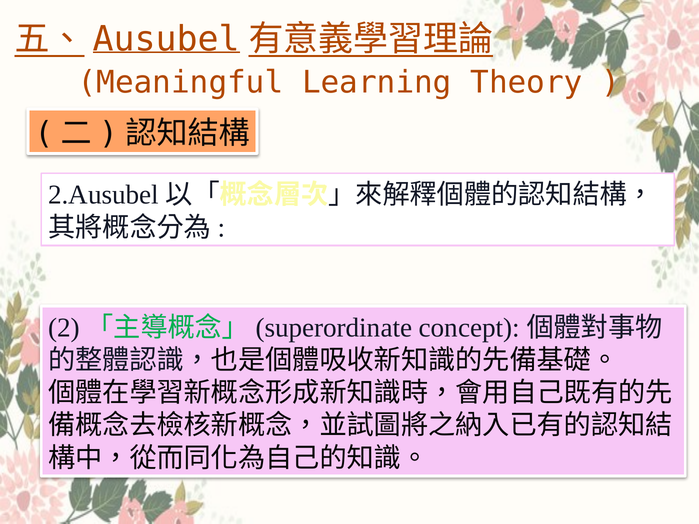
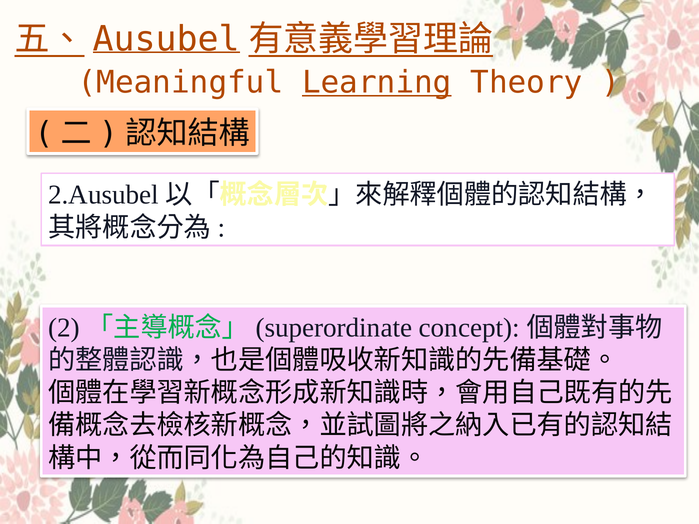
Learning underline: none -> present (377, 82)
